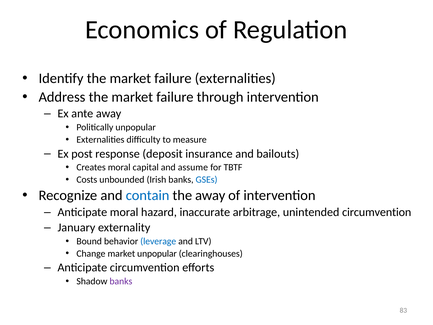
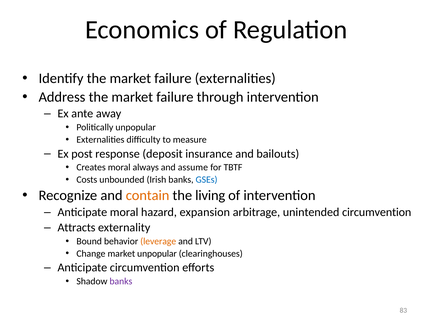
capital: capital -> always (146, 167)
contain colour: blue -> orange (148, 195)
the away: away -> living (210, 195)
inaccurate: inaccurate -> expansion (205, 212)
January: January -> Attracts (76, 227)
leverage colour: blue -> orange (158, 241)
